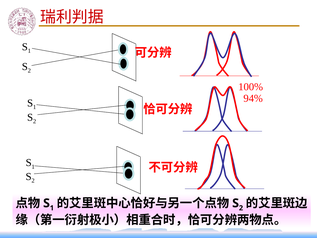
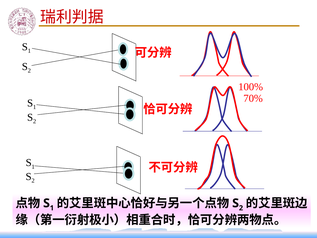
94%: 94% -> 70% (253, 98)
